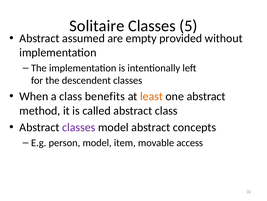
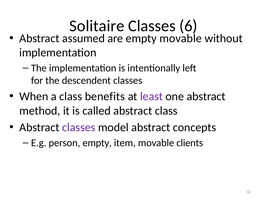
5: 5 -> 6 (188, 26)
empty provided: provided -> movable (181, 38)
least colour: orange -> purple (151, 96)
person model: model -> empty (97, 142)
access: access -> clients (190, 142)
